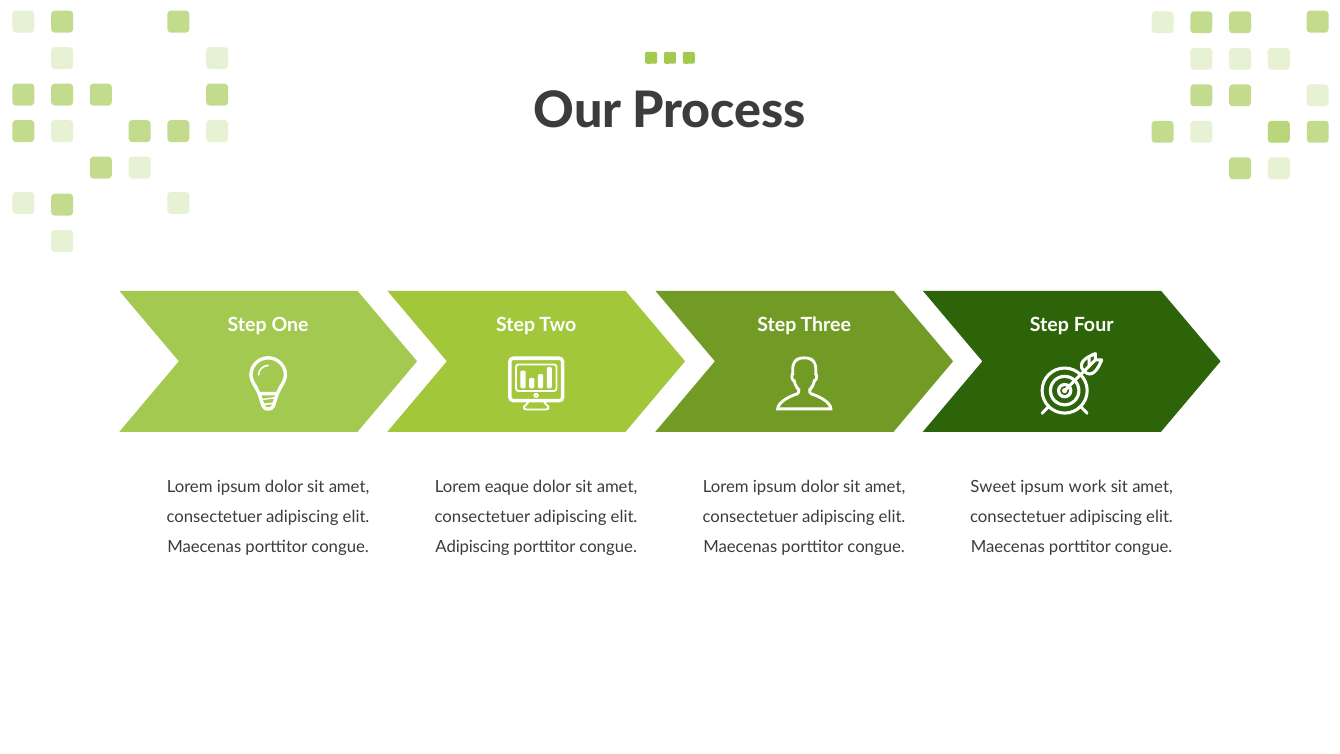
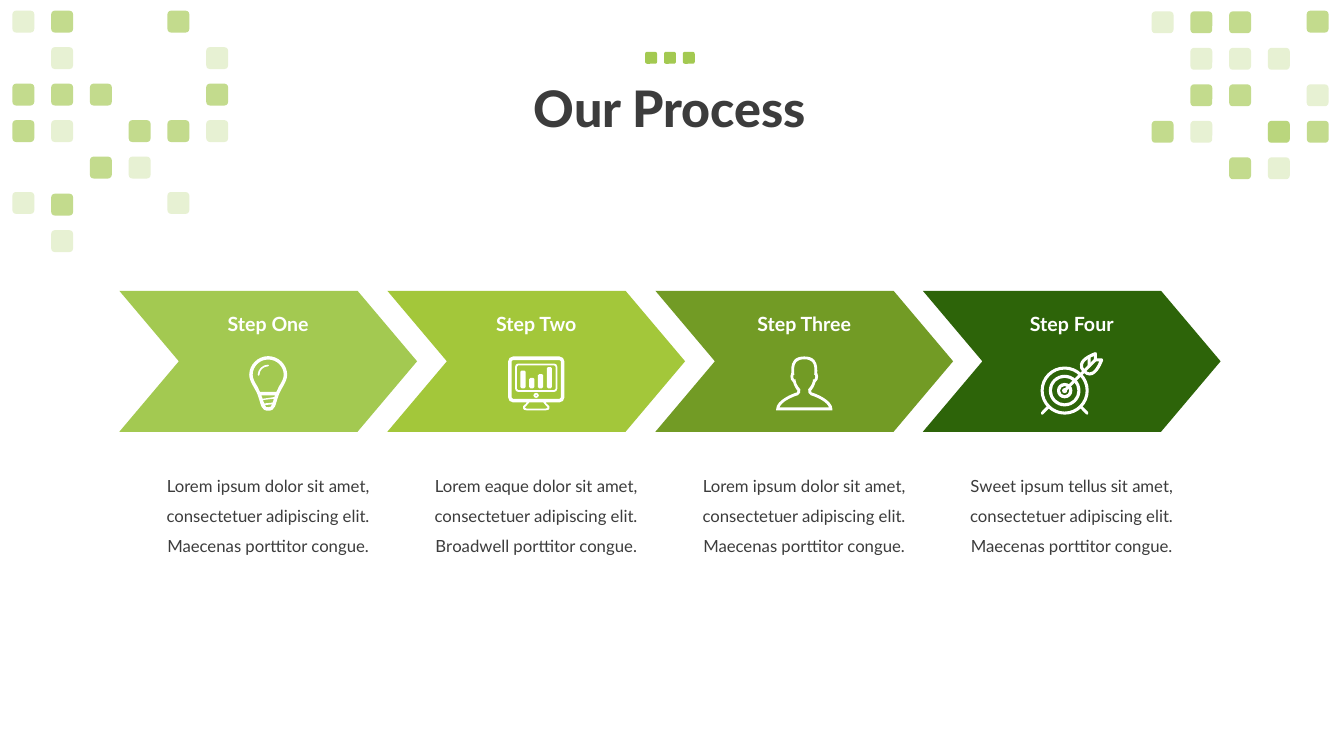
work: work -> tellus (1088, 487)
Adipiscing: Adipiscing -> Broadwell (472, 547)
